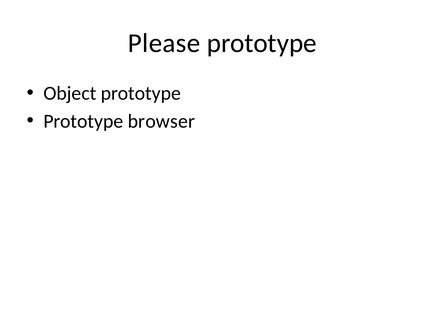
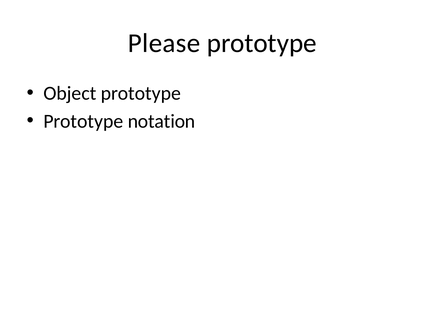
browser: browser -> notation (162, 121)
